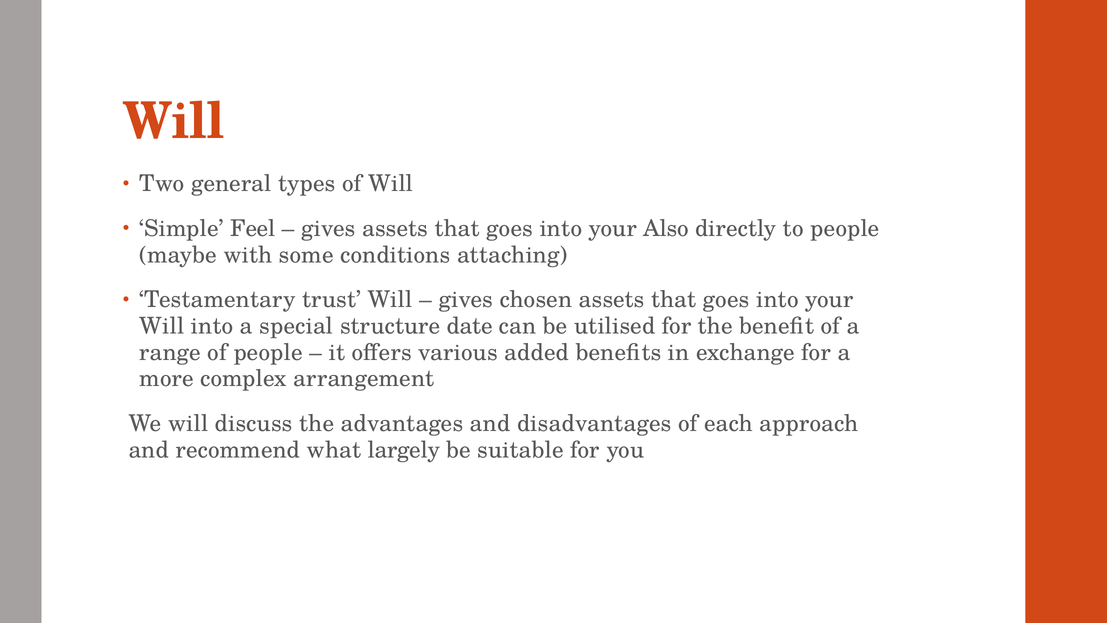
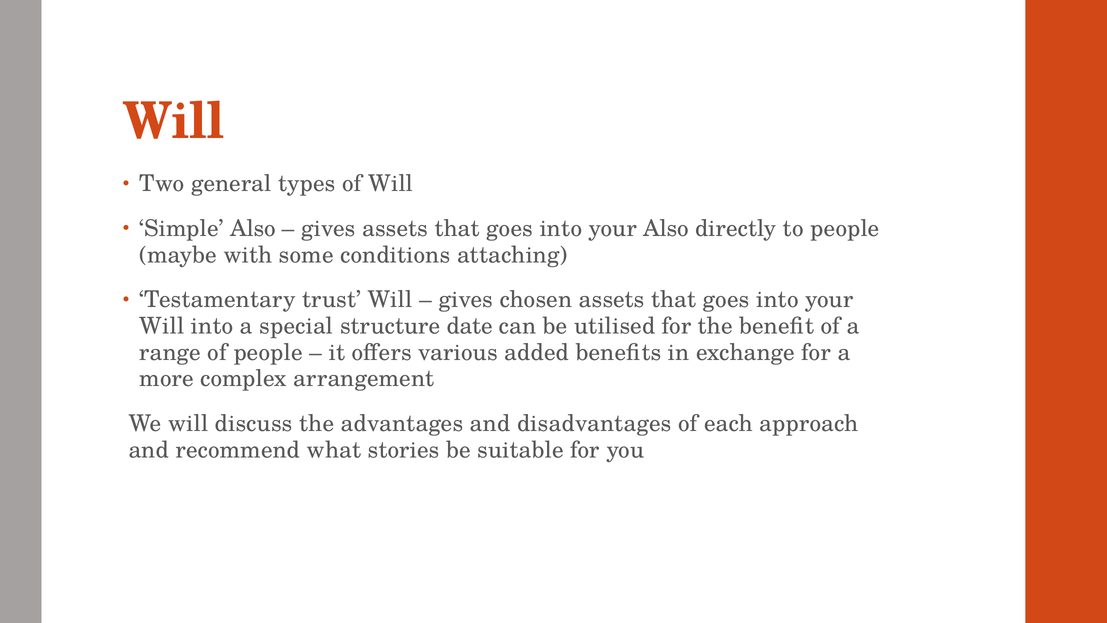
Simple Feel: Feel -> Also (253, 228)
largely: largely -> stories (404, 450)
